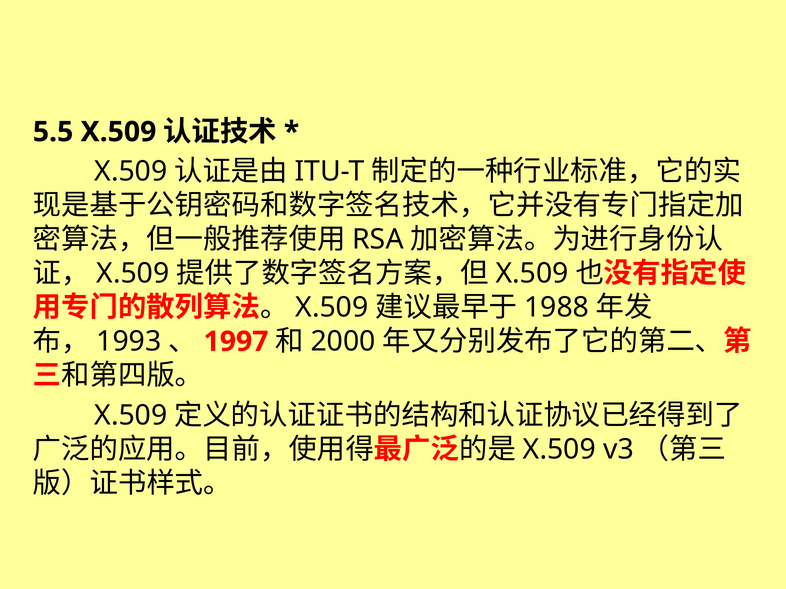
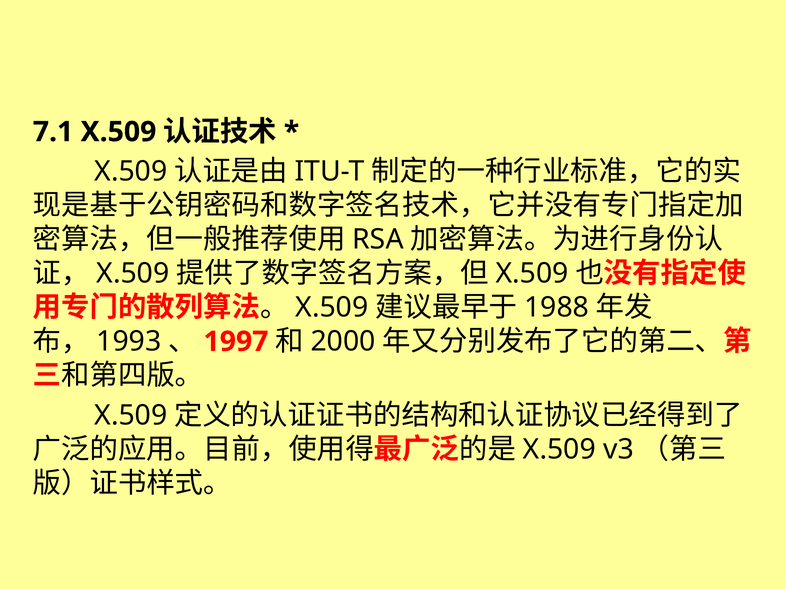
5.5: 5.5 -> 7.1 (53, 132)
